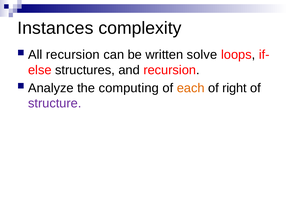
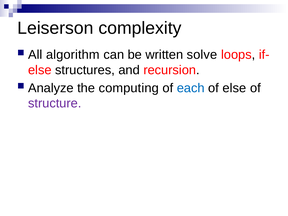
Instances: Instances -> Leiserson (55, 28)
All recursion: recursion -> algorithm (73, 55)
each colour: orange -> blue (191, 88)
of right: right -> else (234, 88)
